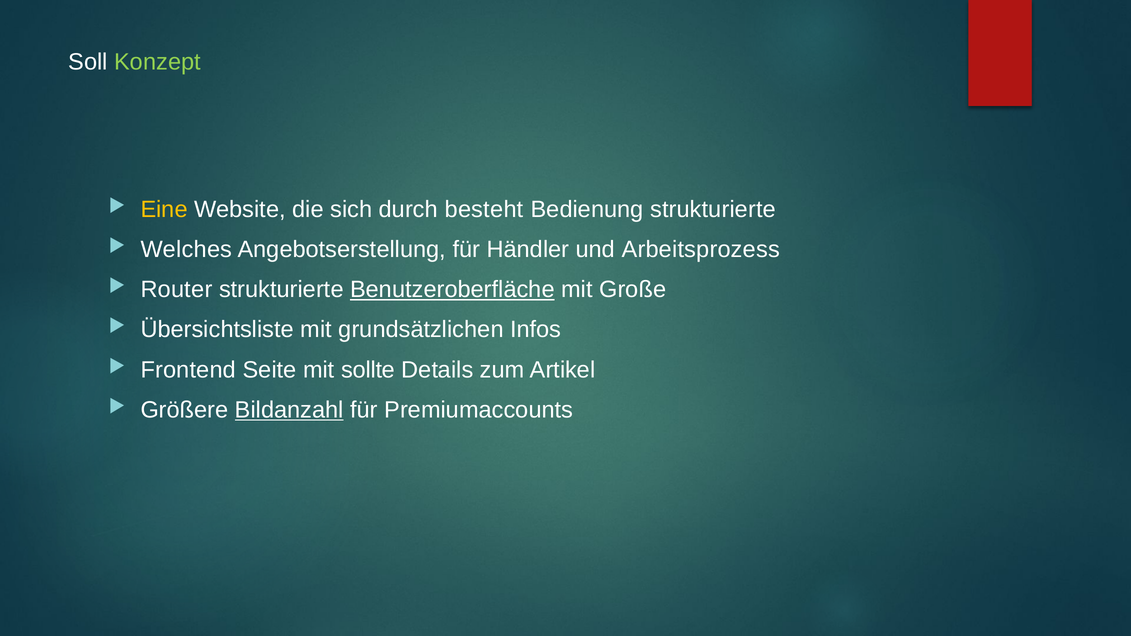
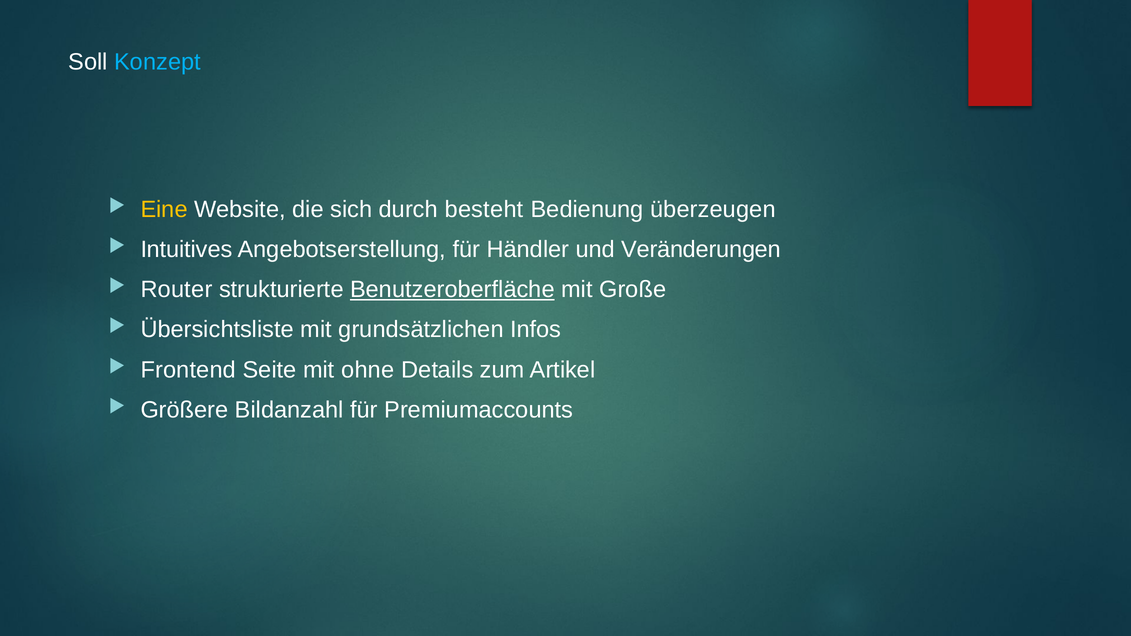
Konzept colour: light green -> light blue (158, 62)
Bedienung strukturierte: strukturierte -> überzeugen (713, 209)
Welches: Welches -> Intuitives (187, 250)
Arbeitsprozess: Arbeitsprozess -> Veränderungen (701, 250)
sollte: sollte -> ohne (368, 370)
Bildanzahl underline: present -> none (289, 410)
